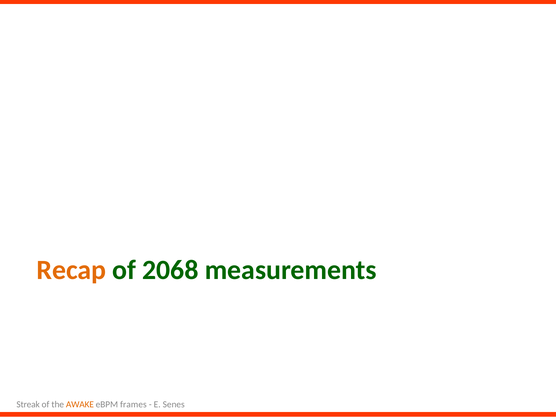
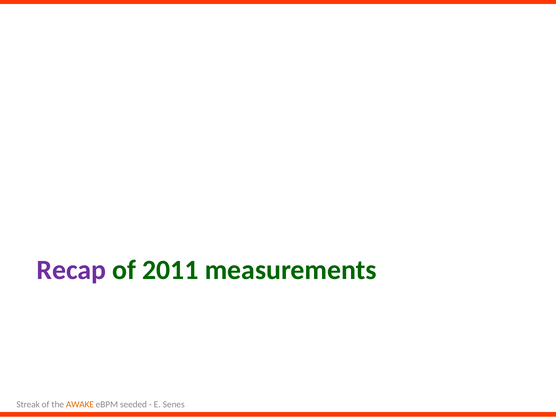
Recap colour: orange -> purple (71, 270)
2068: 2068 -> 2011 (170, 270)
frames: frames -> seeded (133, 404)
